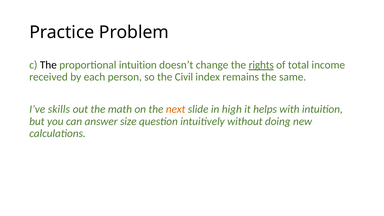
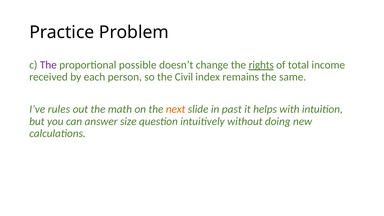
The colour: black -> purple (48, 65)
proportional intuition: intuition -> possible (138, 65)
skills: skills -> rules (59, 109)
high: high -> past (232, 109)
